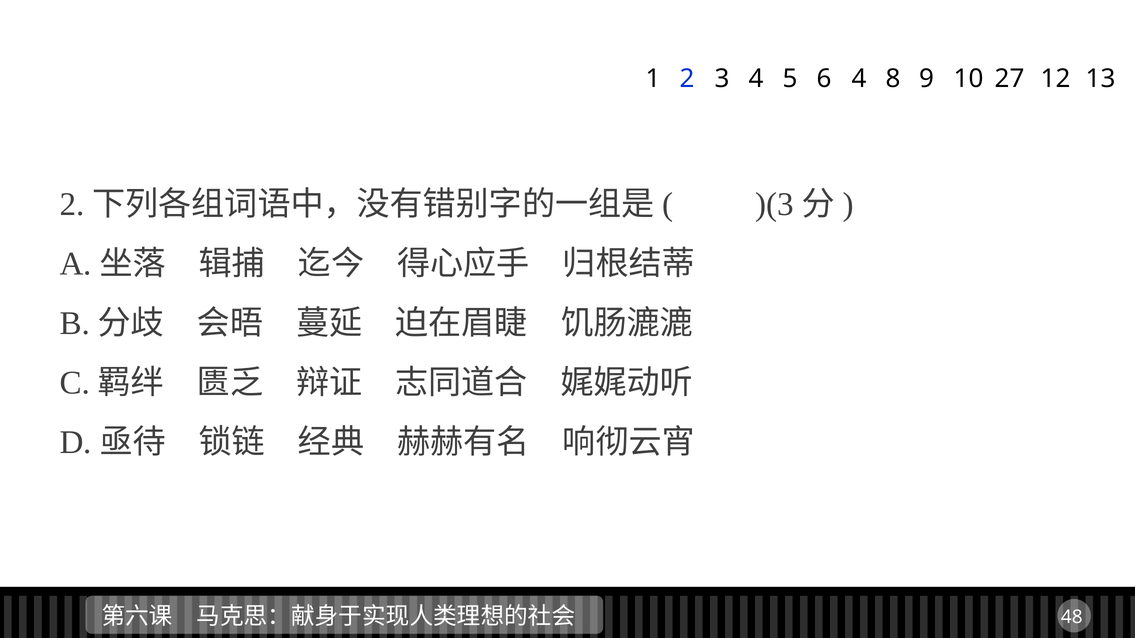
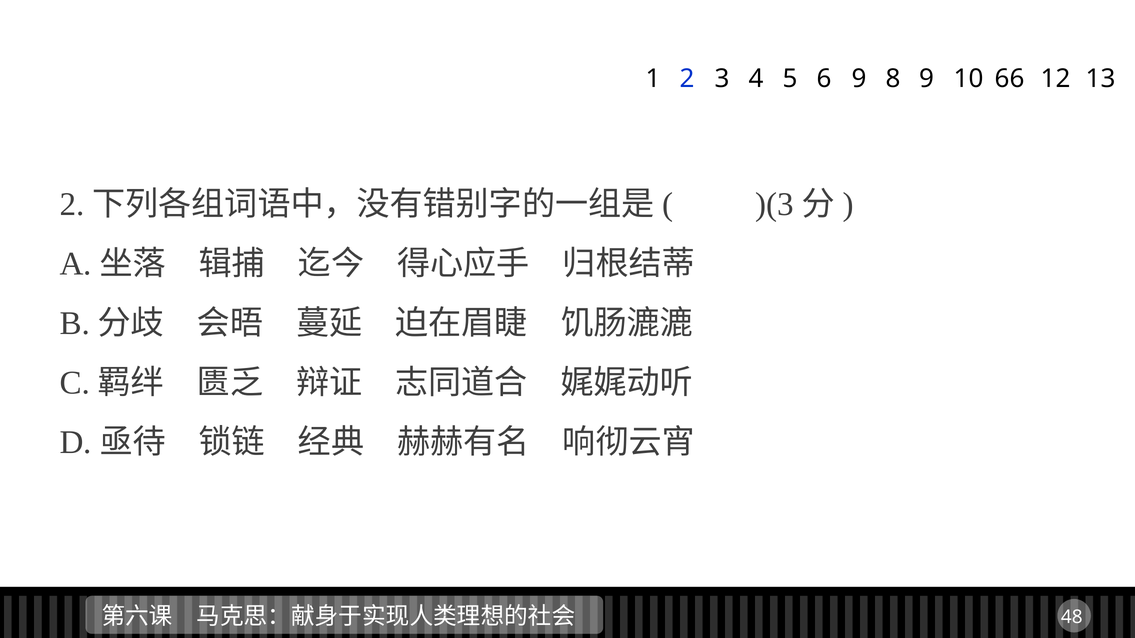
6 4: 4 -> 9 (859, 79)
27: 27 -> 66 (1010, 79)
